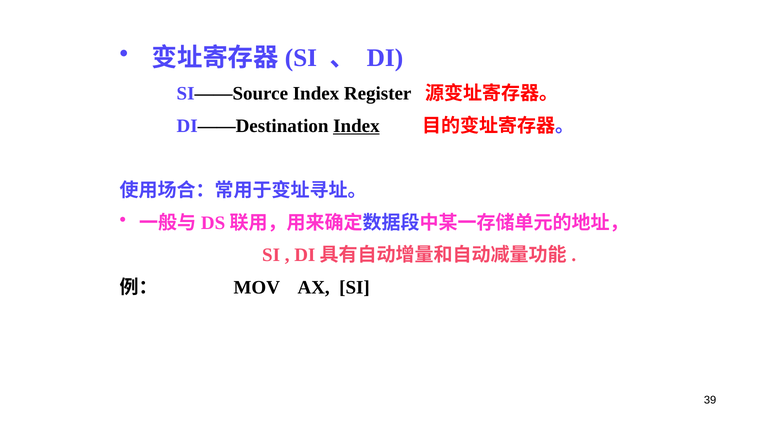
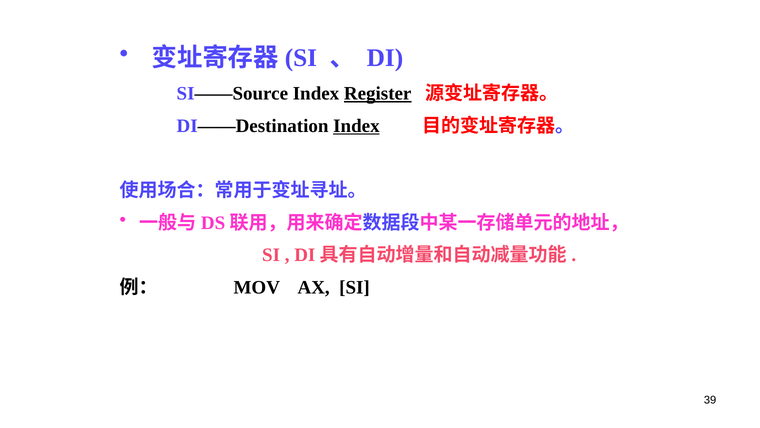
Register underline: none -> present (378, 93)
